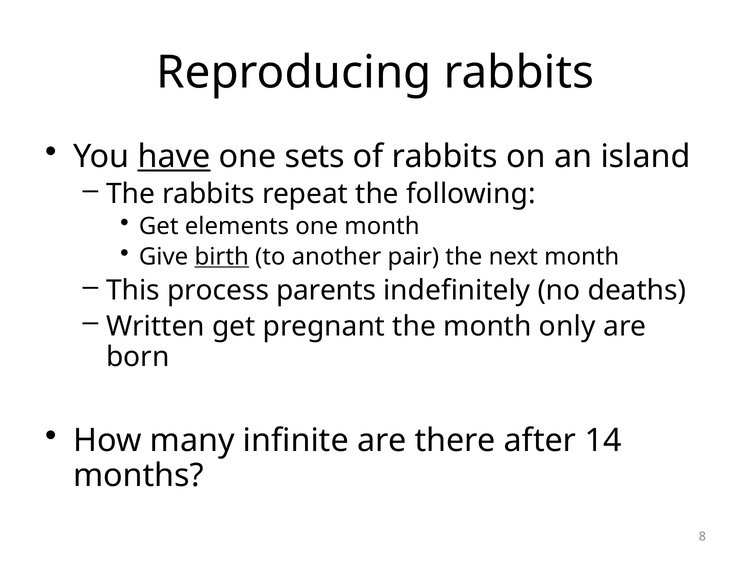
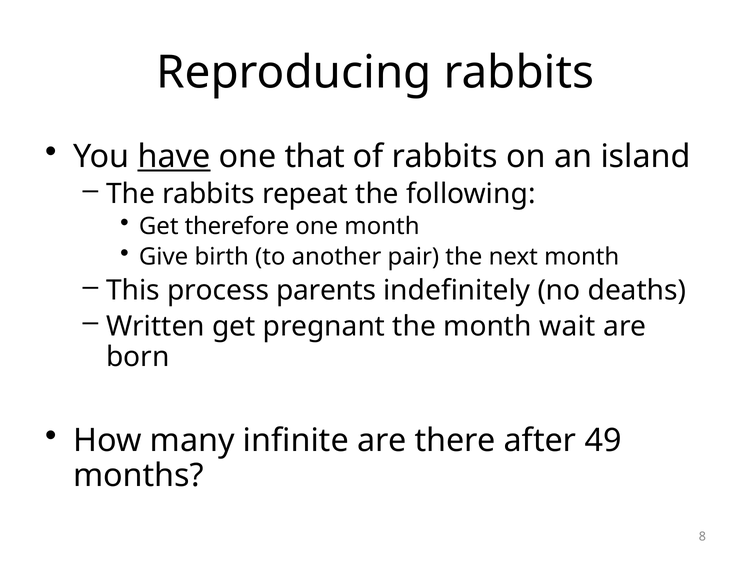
sets: sets -> that (315, 157)
elements: elements -> therefore (237, 226)
birth underline: present -> none (222, 257)
only: only -> wait (567, 326)
14: 14 -> 49 (603, 441)
